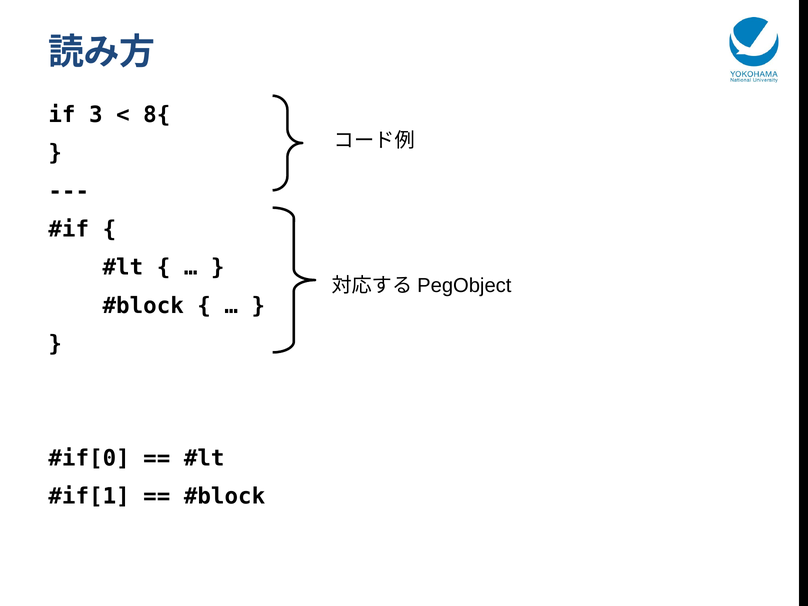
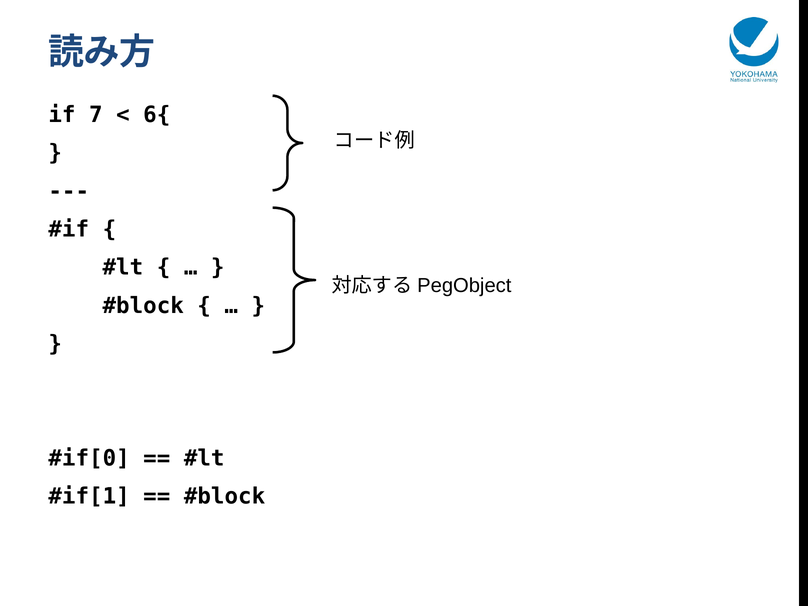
3: 3 -> 7 (96, 115)
8{: 8{ -> 6{ (157, 115)
